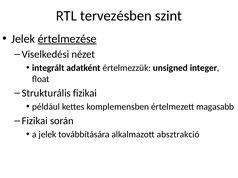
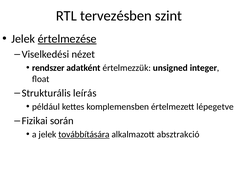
integrált: integrált -> rendszer (48, 68)
Strukturális fizikai: fizikai -> leírás (85, 93)
magasabb: magasabb -> lépegetve (215, 107)
továbbítására underline: none -> present (84, 135)
